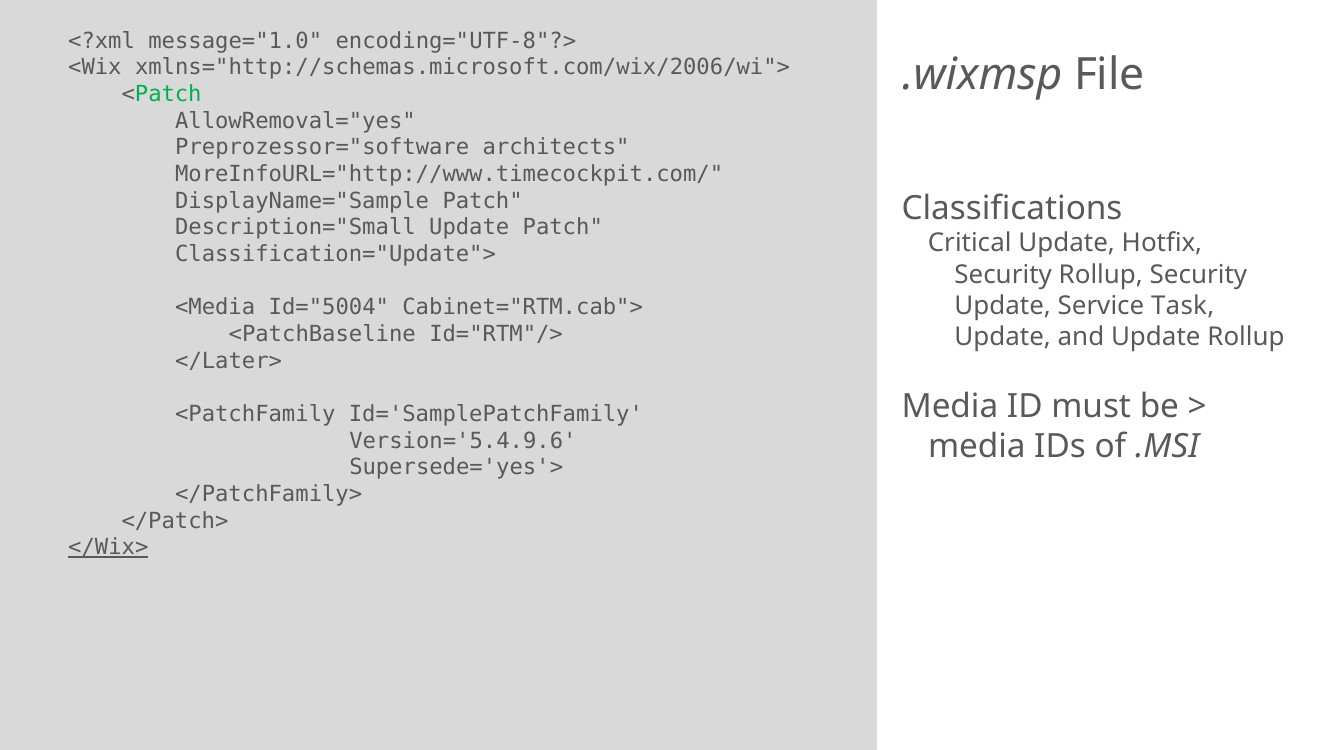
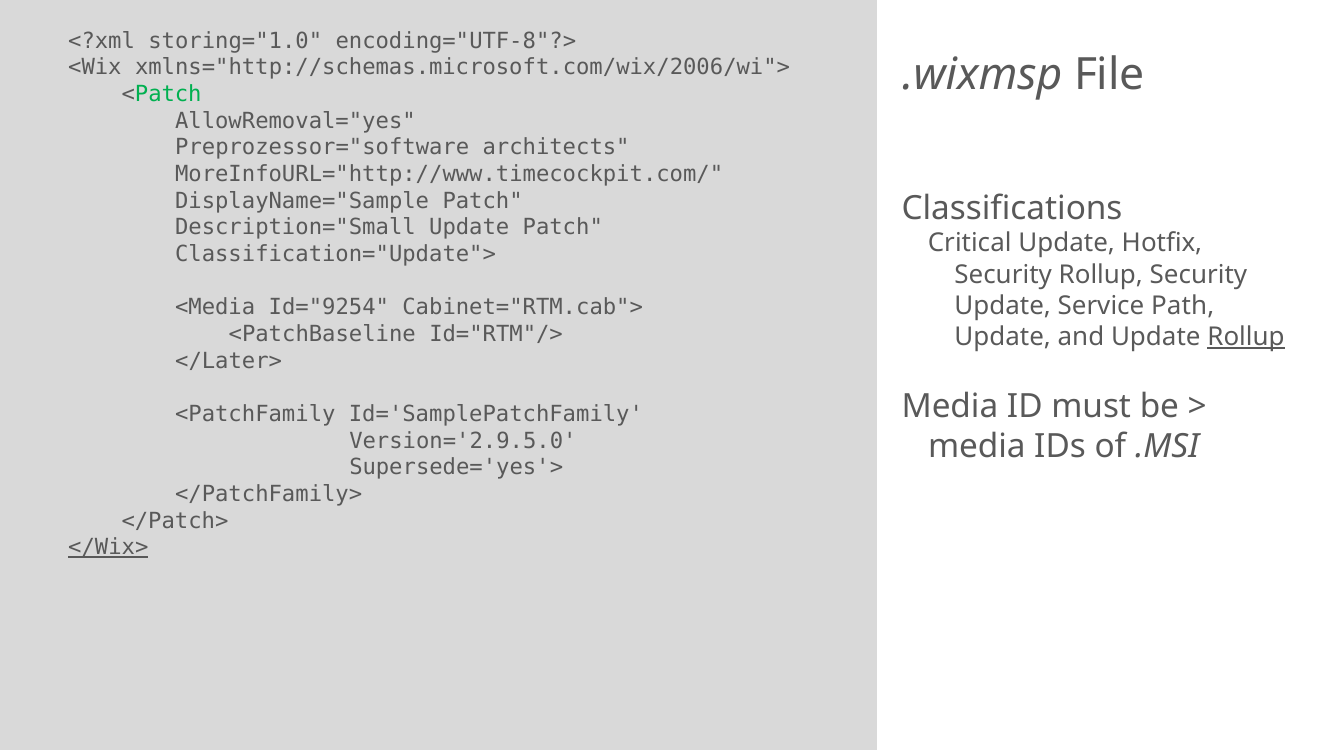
message="1.0: message="1.0 -> storing="1.0 (235, 41)
Id="5004: Id="5004 -> Id="9254 (329, 308)
Task: Task -> Path (1183, 306)
Rollup underline: none -> present (1246, 337)
Version='5.4.9.6: Version='5.4.9.6 -> Version='2.9.5.0 (463, 441)
